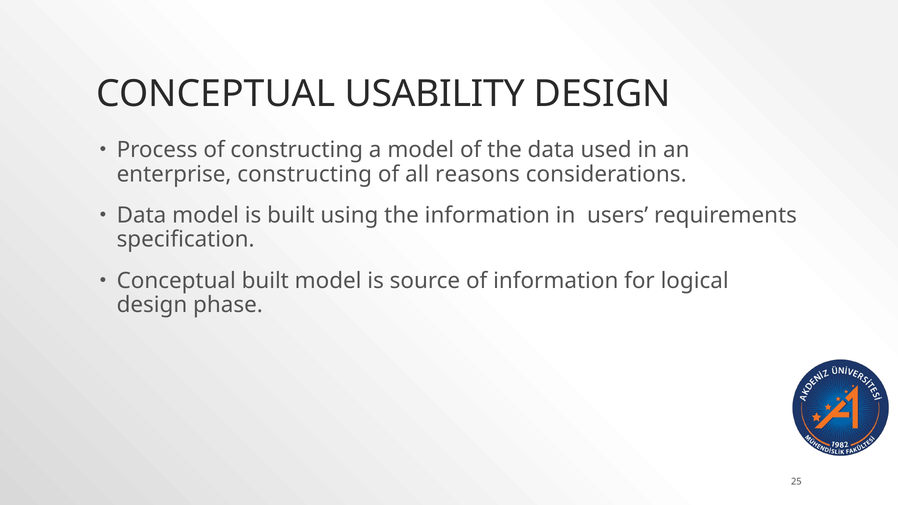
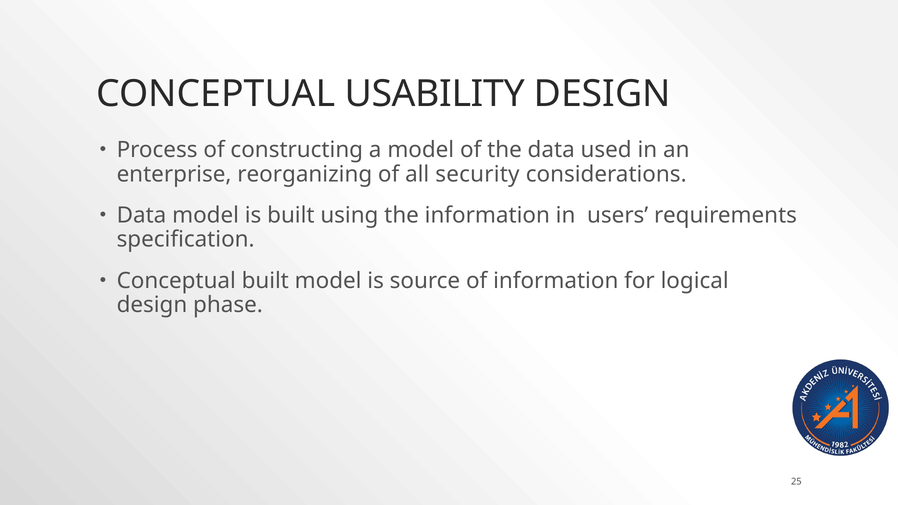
enterprise constructing: constructing -> reorganizing (305, 174)
reasons: reasons -> security (477, 174)
